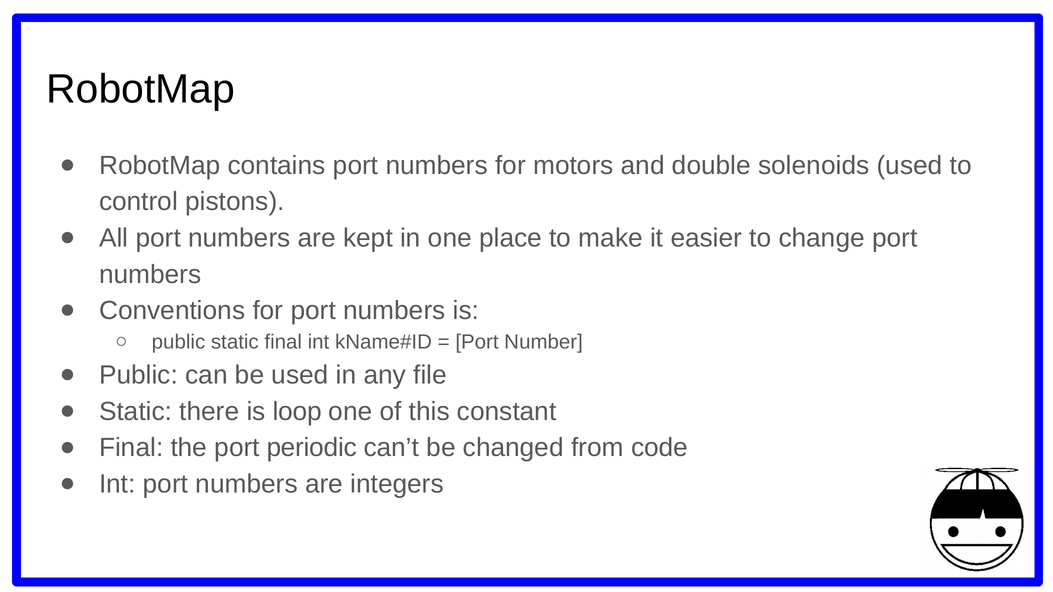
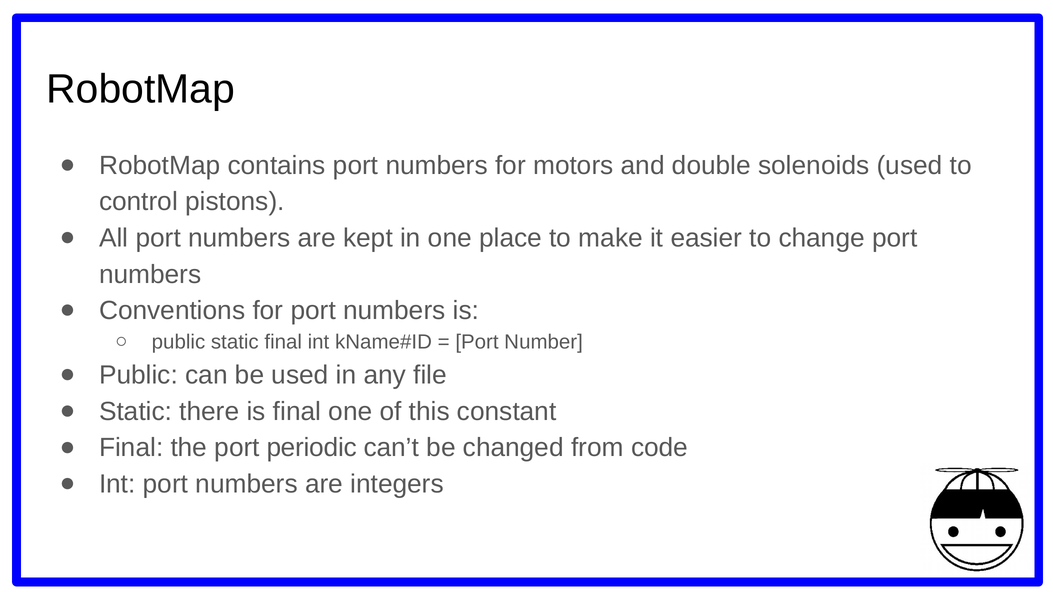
is loop: loop -> final (297, 412)
